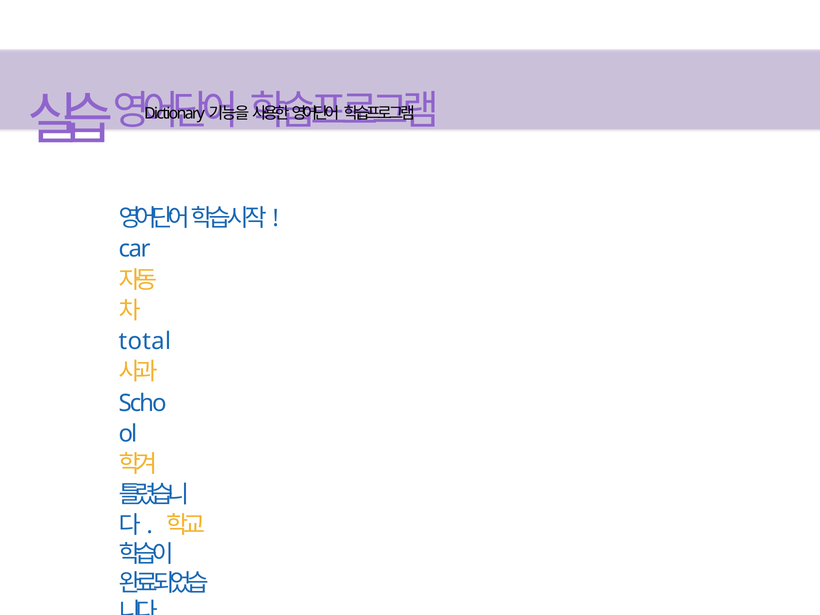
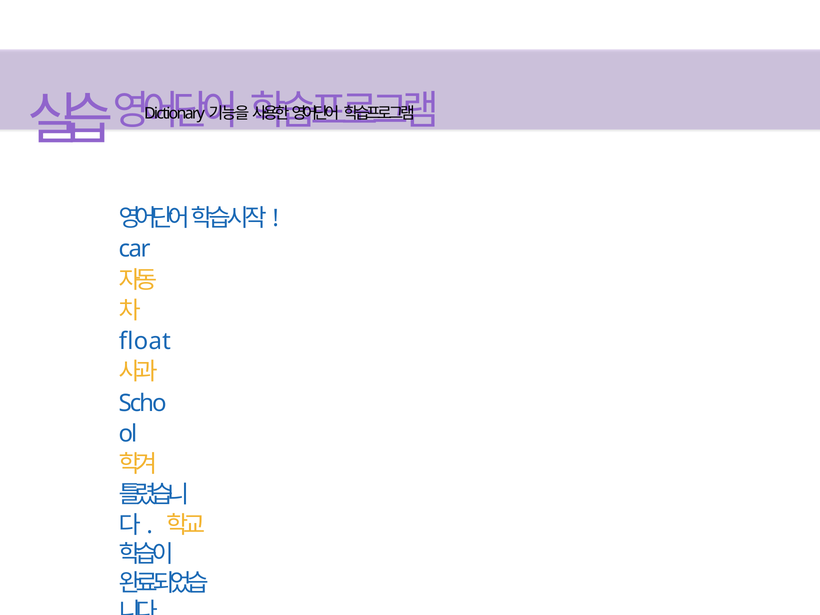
total: total -> float (145, 341)
